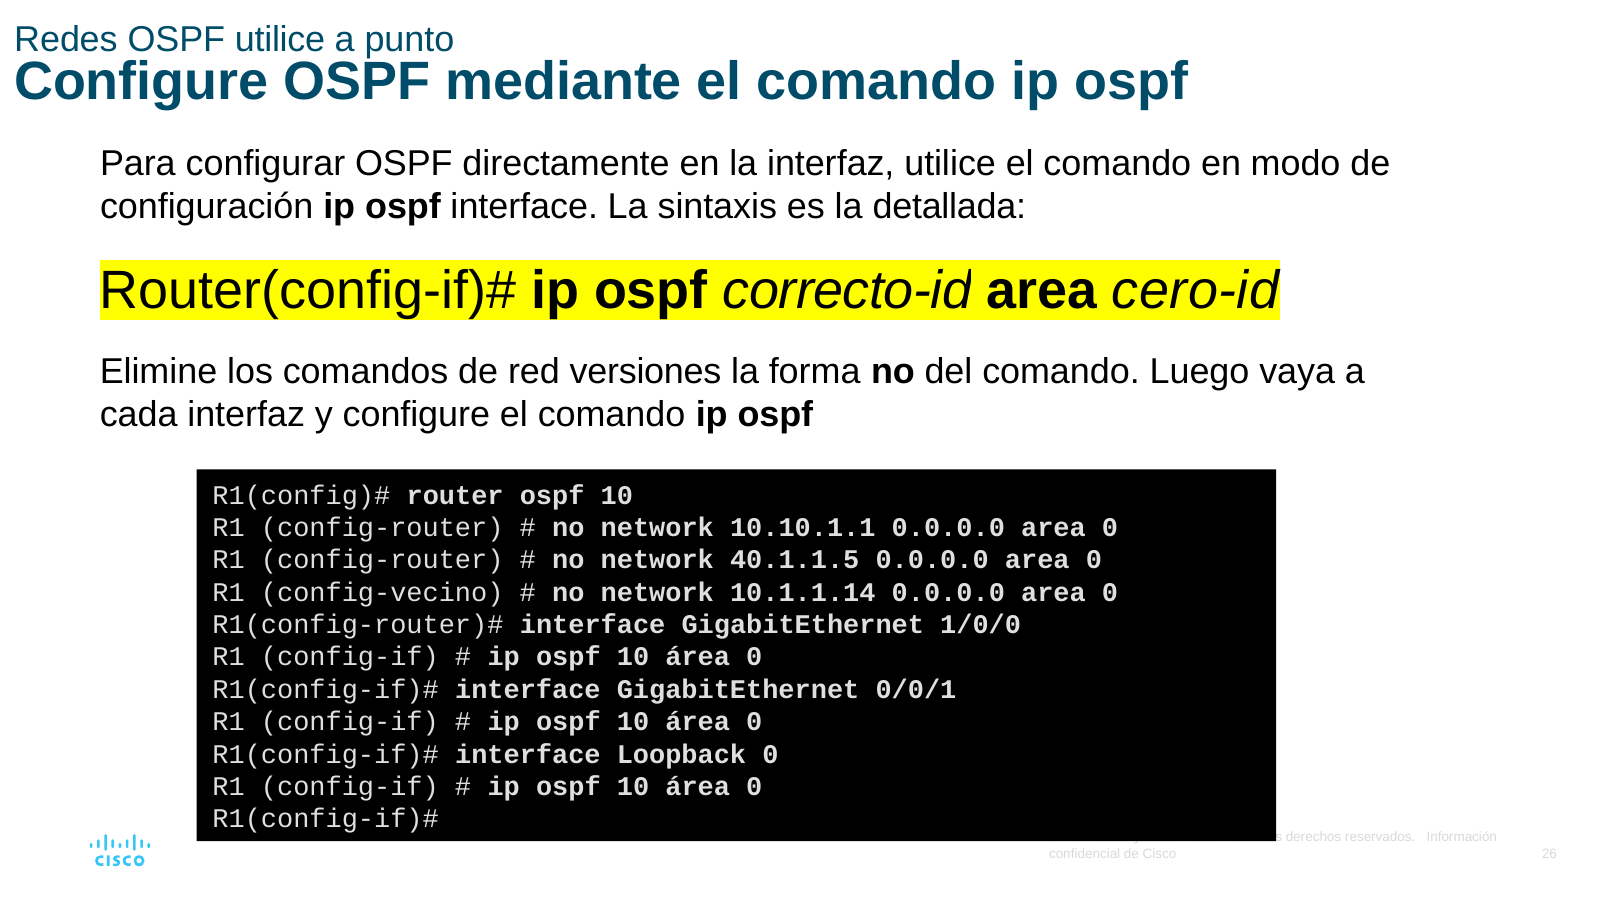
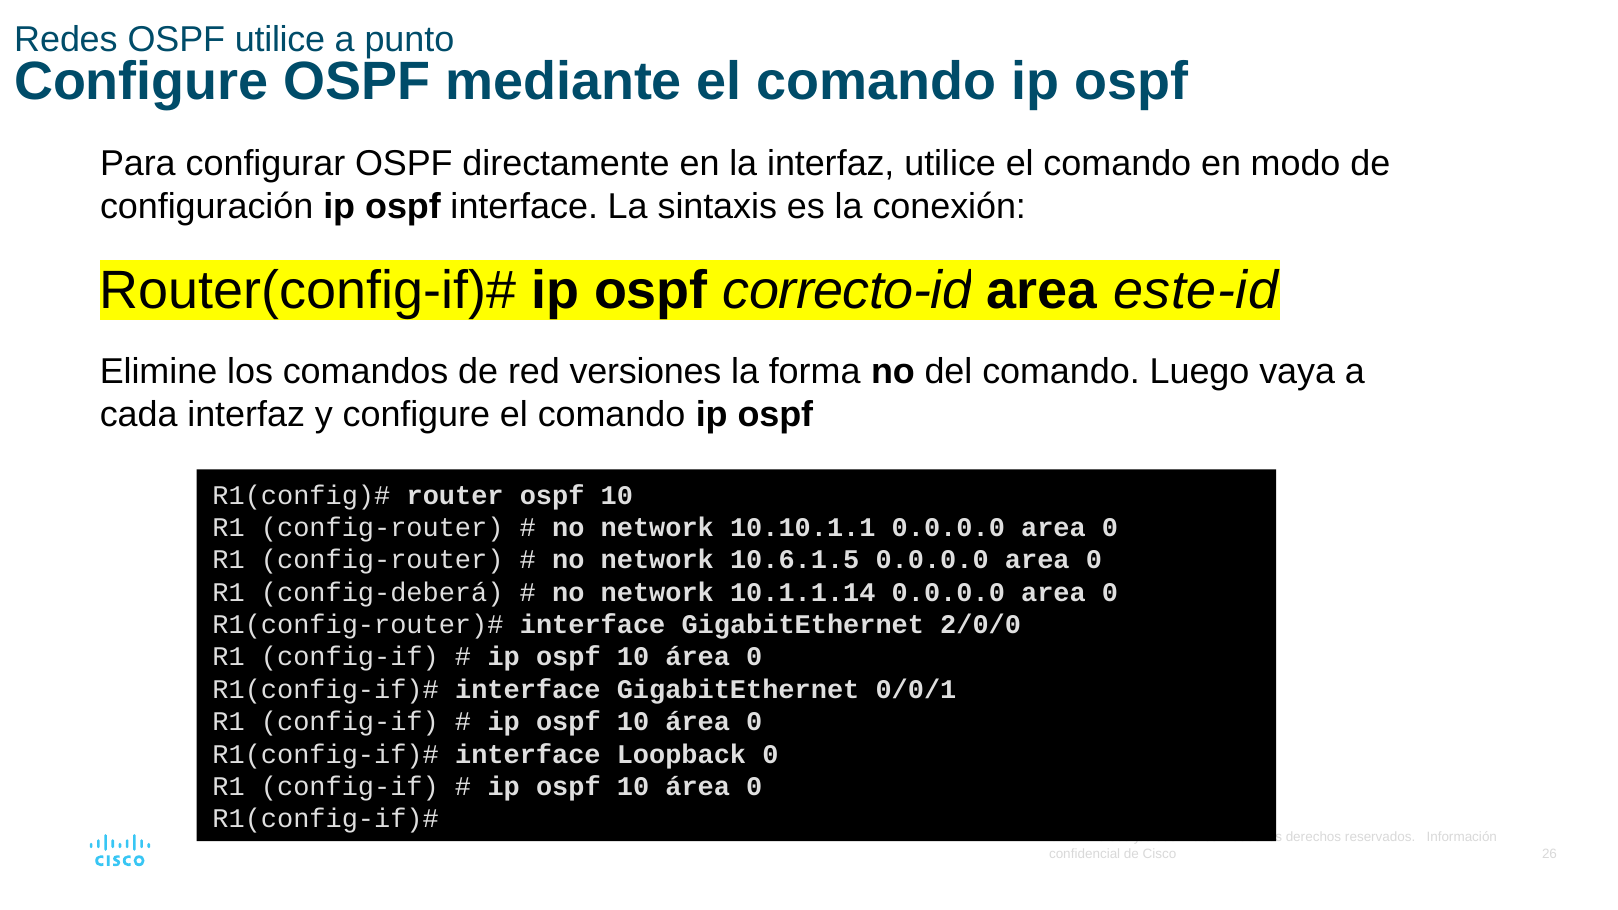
detallada: detallada -> conexión (949, 207)
cero-id: cero-id -> este-id (1196, 291)
40.1.1.5: 40.1.1.5 -> 10.6.1.5 (795, 560)
config-vecino: config-vecino -> config-deberá (382, 592)
1/0/0: 1/0/0 -> 2/0/0 (981, 625)
